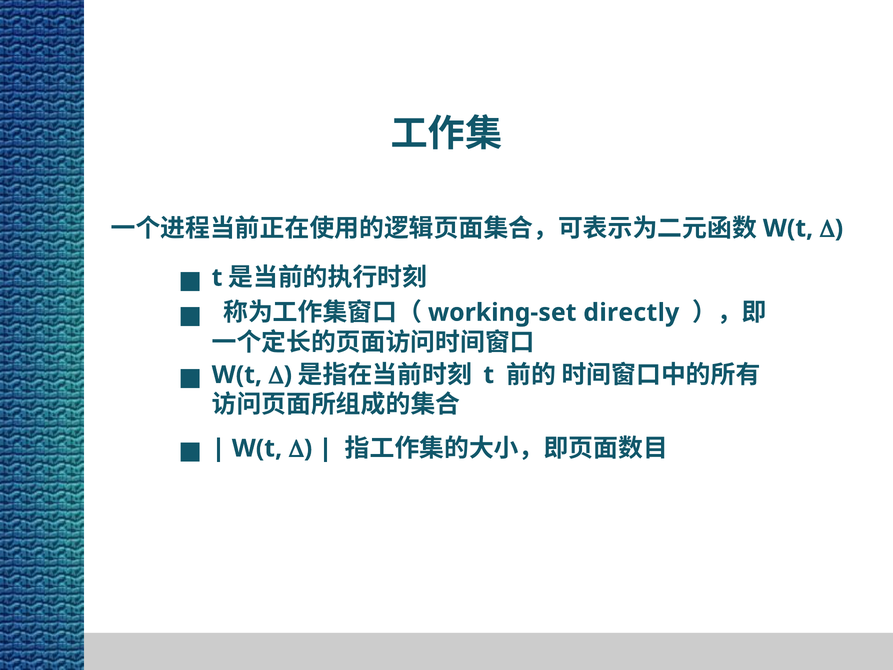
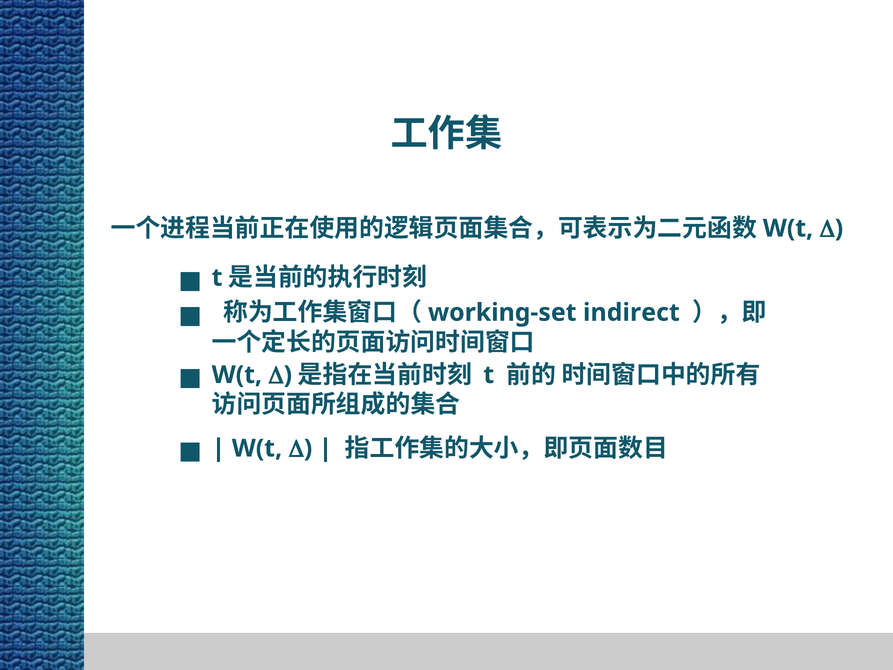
directly: directly -> indirect (631, 312)
